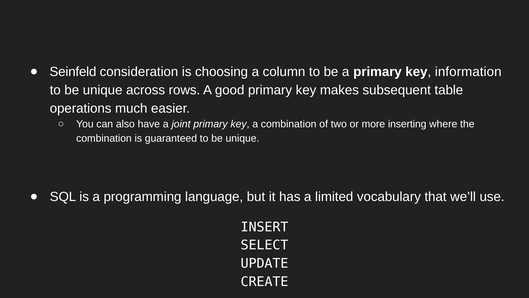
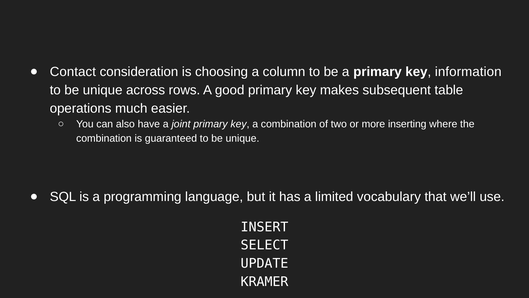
Seinfeld: Seinfeld -> Contact (73, 72)
CREATE: CREATE -> KRAMER (265, 281)
